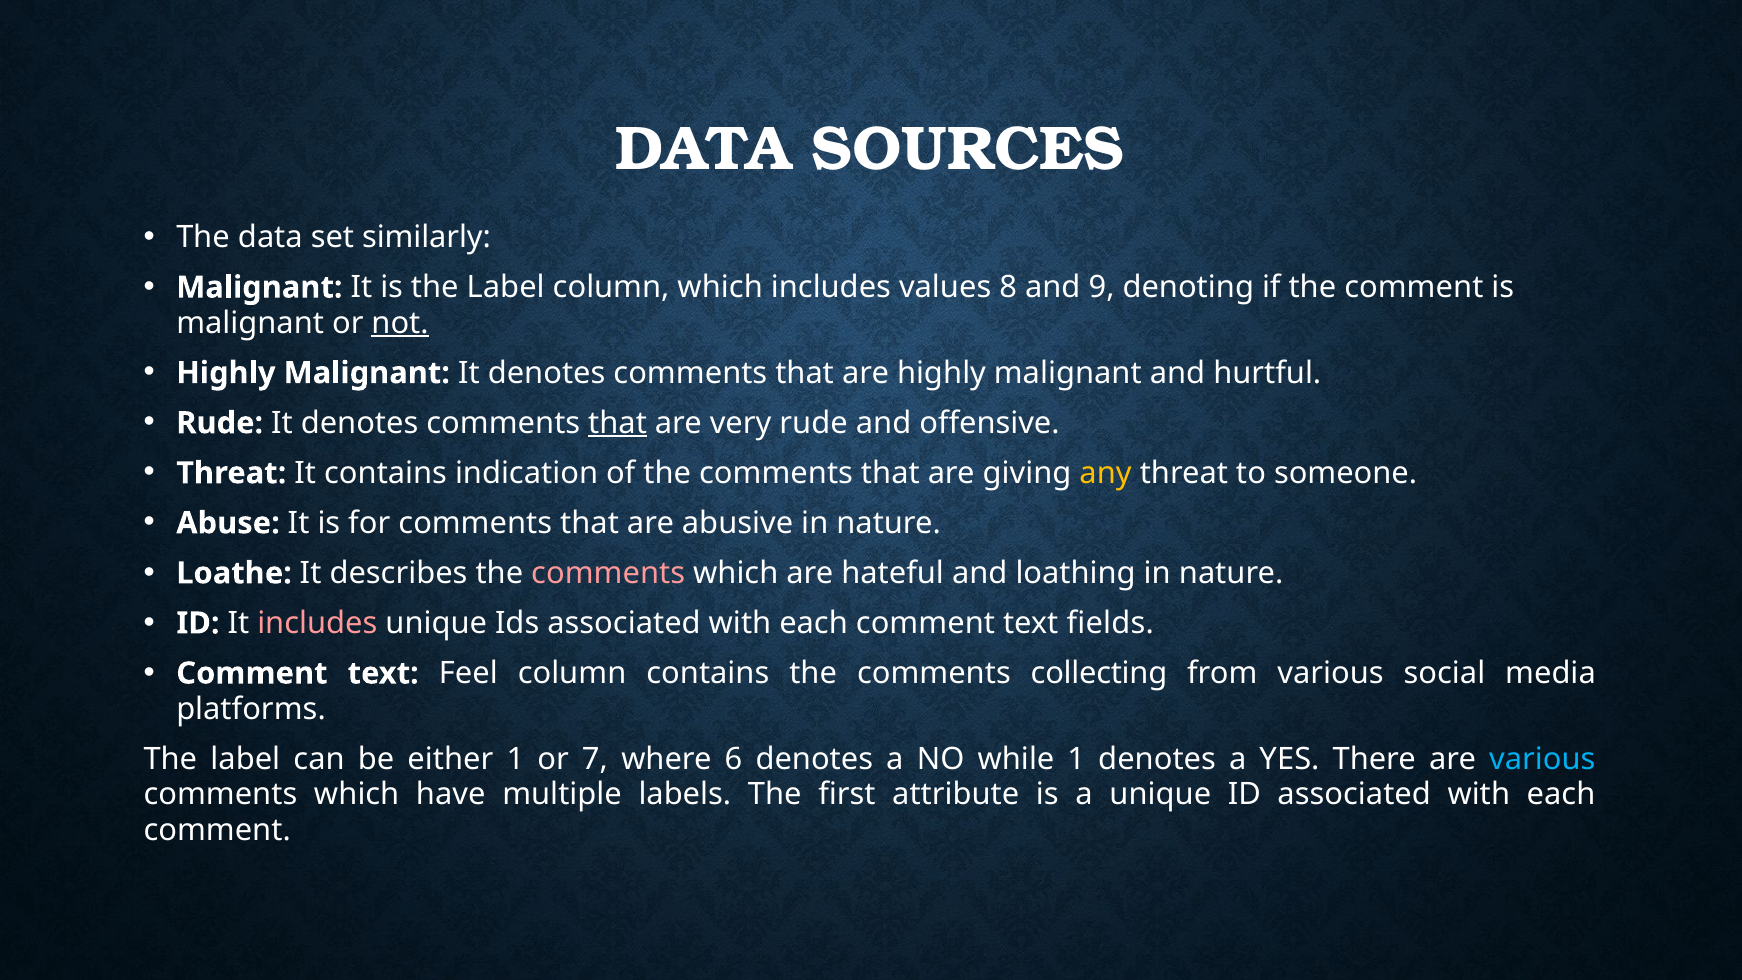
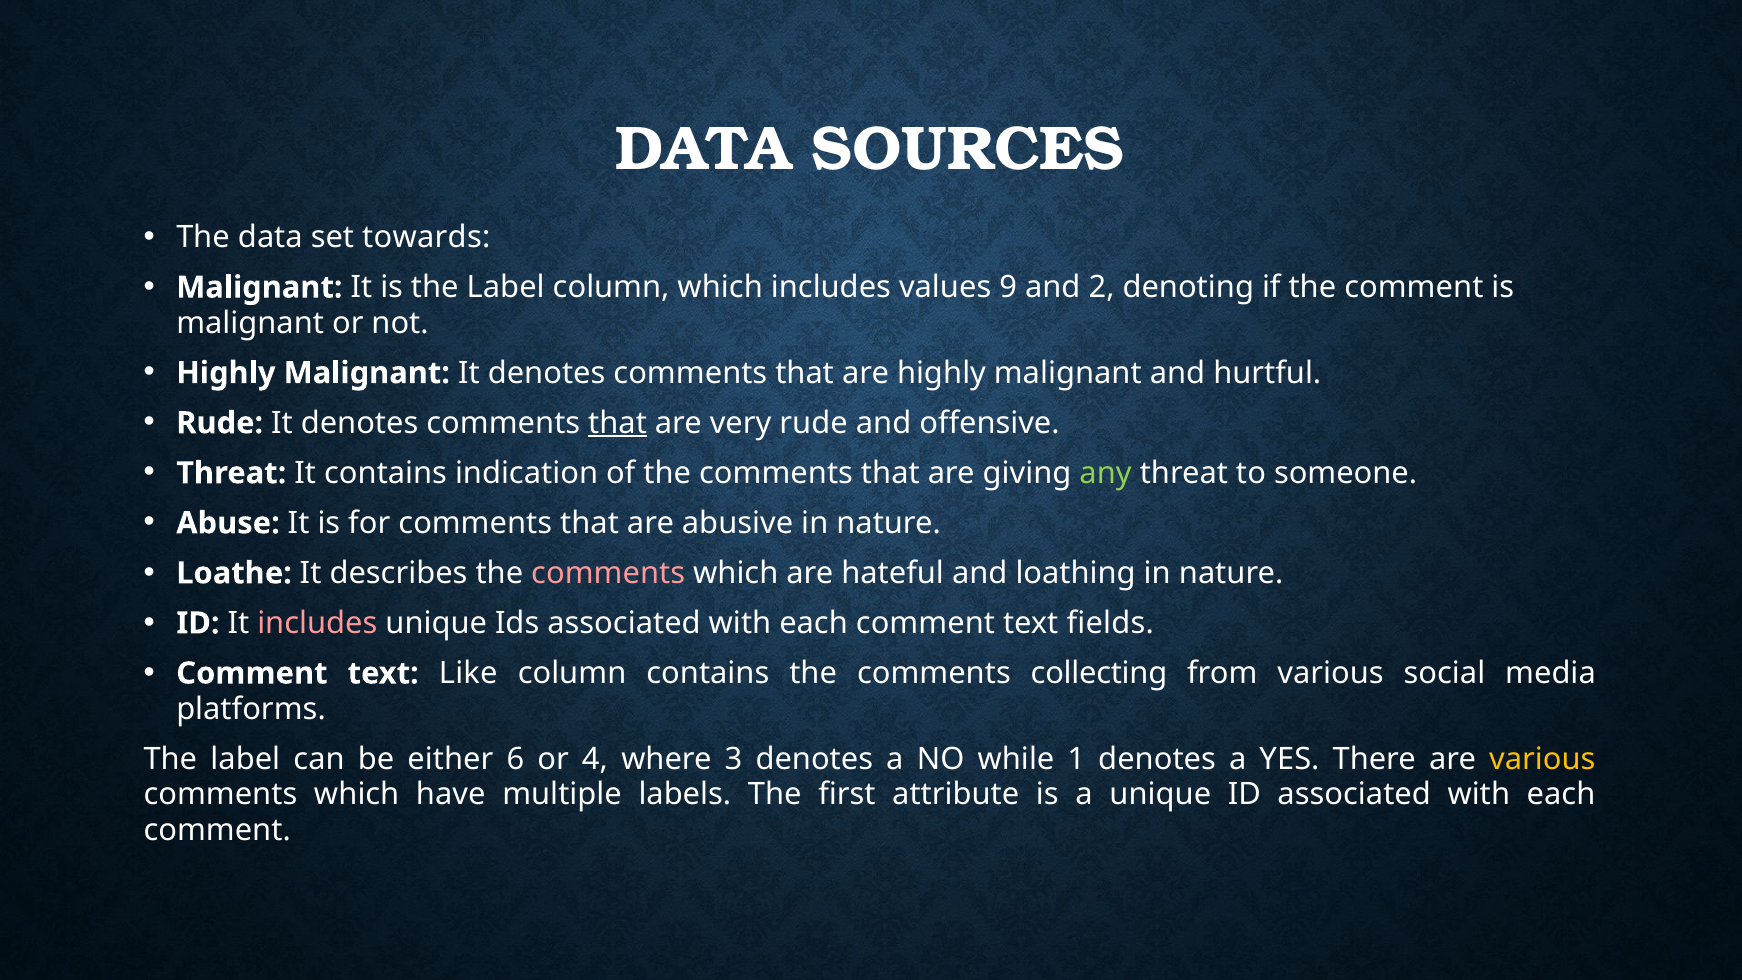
similarly: similarly -> towards (426, 237)
8: 8 -> 9 (1008, 287)
9: 9 -> 2 (1102, 287)
not underline: present -> none (400, 323)
any colour: yellow -> light green (1106, 473)
Feel: Feel -> Like (468, 673)
either 1: 1 -> 6 (515, 759)
7: 7 -> 4 (595, 759)
6: 6 -> 3 (734, 759)
various colour: light blue -> yellow (1542, 759)
